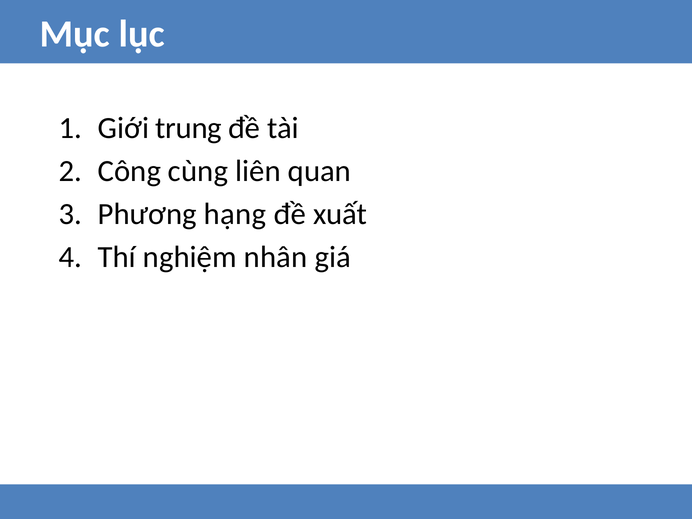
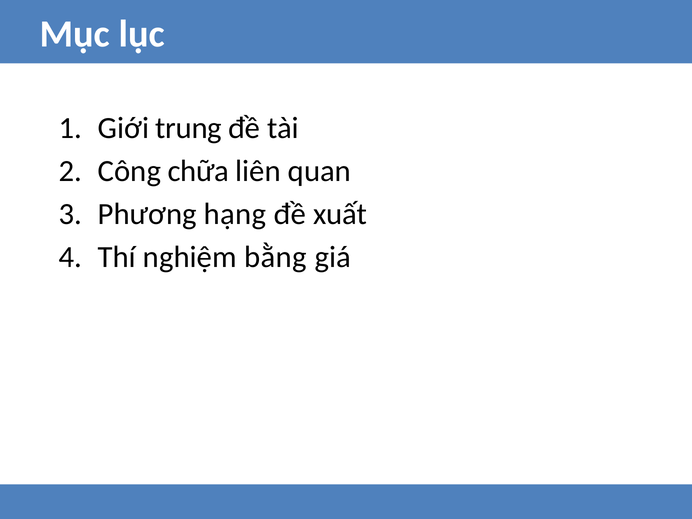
cùng: cùng -> chữa (198, 171)
nhân: nhân -> bằng (275, 257)
